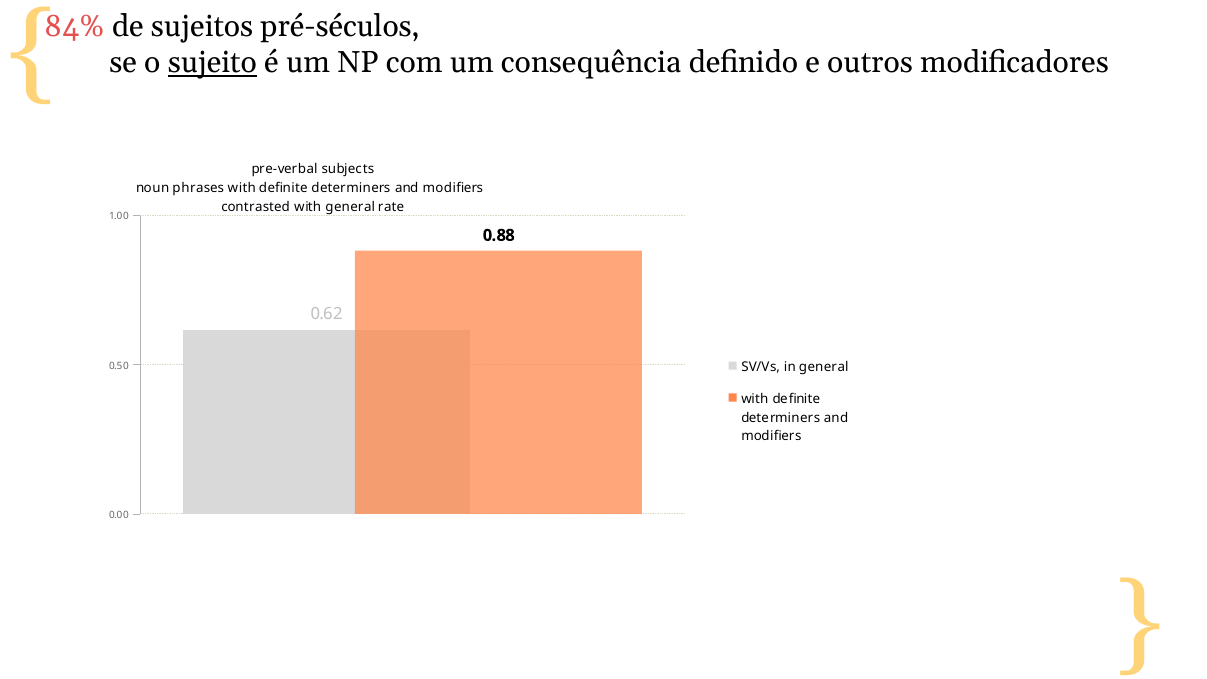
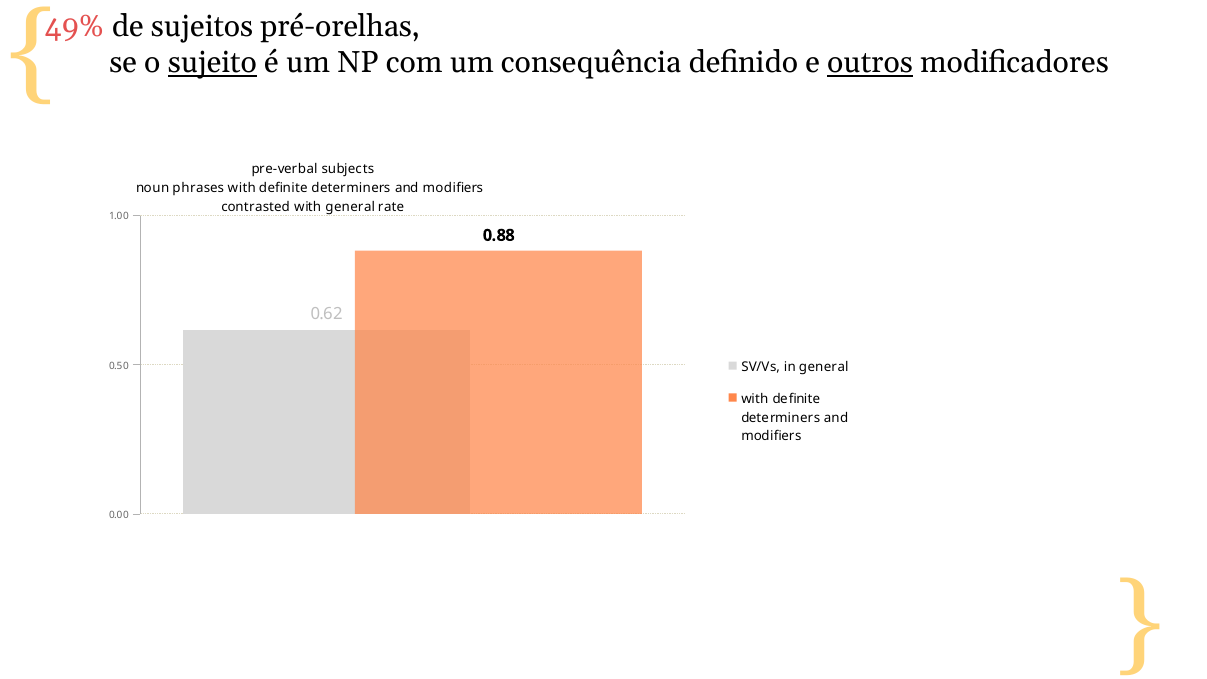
84%: 84% -> 49% (74, 26)
pré-séculos: pré-séculos -> pré-orelhas (340, 26)
outros underline: none -> present (870, 63)
